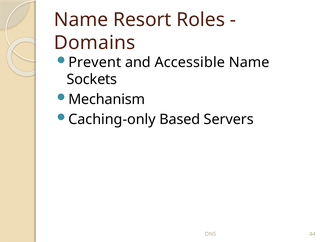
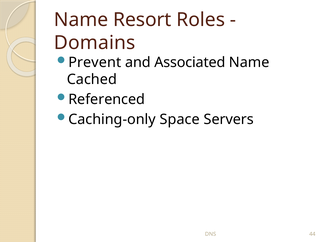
Accessible: Accessible -> Associated (190, 62)
Sockets: Sockets -> Cached (92, 80)
Mechanism: Mechanism -> Referenced (107, 100)
Based: Based -> Space (180, 119)
